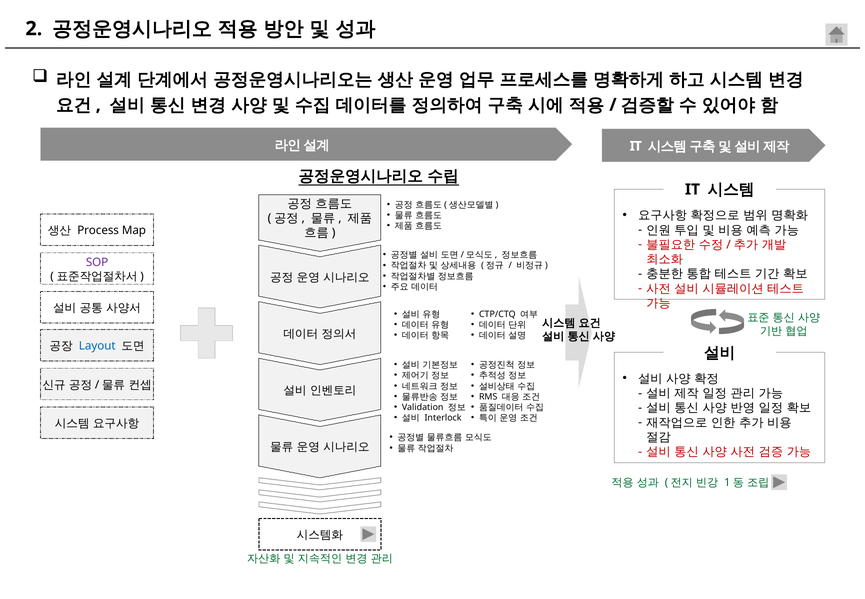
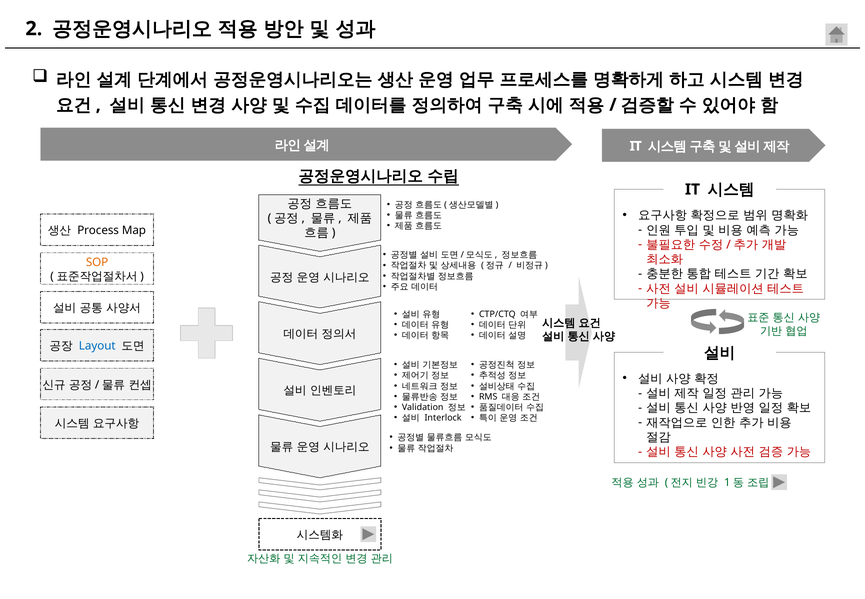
SOP colour: purple -> orange (97, 262)
